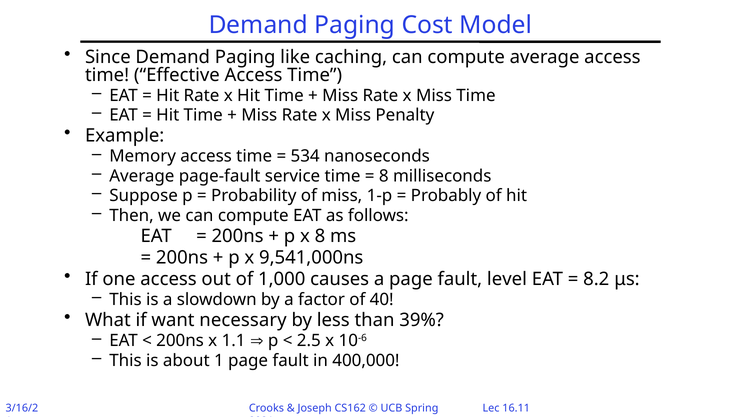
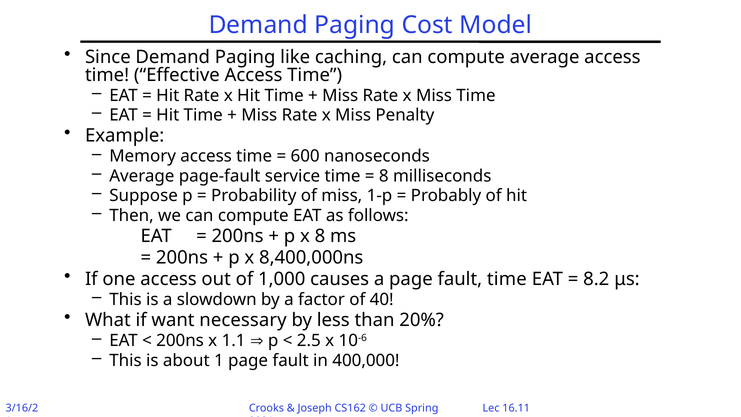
534: 534 -> 600 (305, 156)
9,541,000ns: 9,541,000ns -> 8,400,000ns (311, 258)
fault level: level -> time (507, 279)
39%: 39% -> 20% (422, 320)
